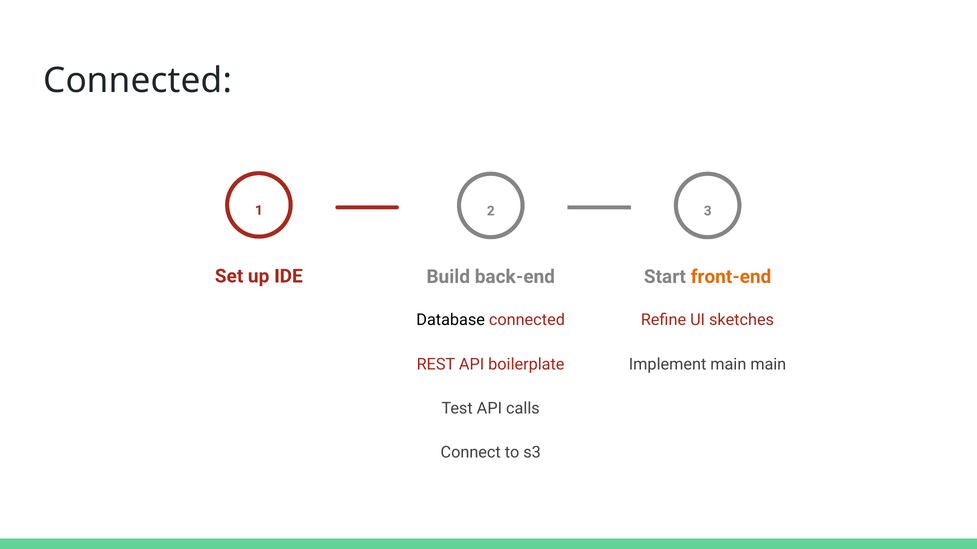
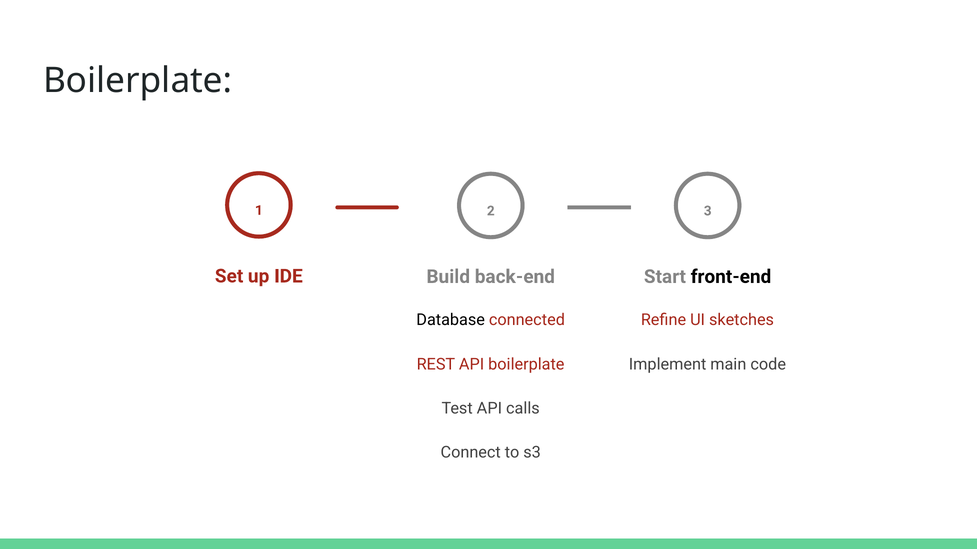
Connected: Connected -> Boilerplate (138, 81)
front-end colour: orange -> black (731, 277)
main main: main -> code (768, 365)
